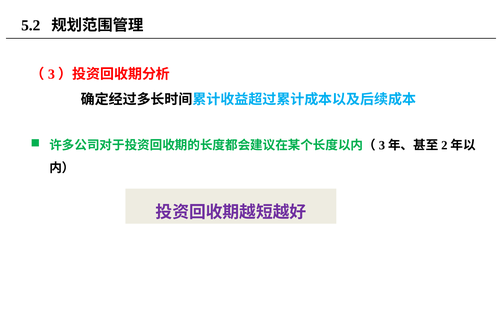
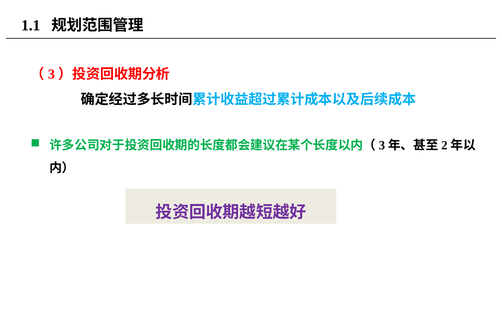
5.2: 5.2 -> 1.1 (31, 26)
